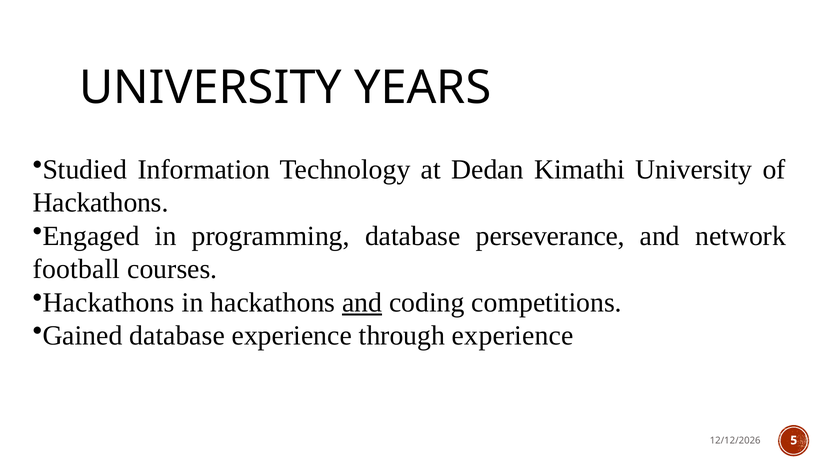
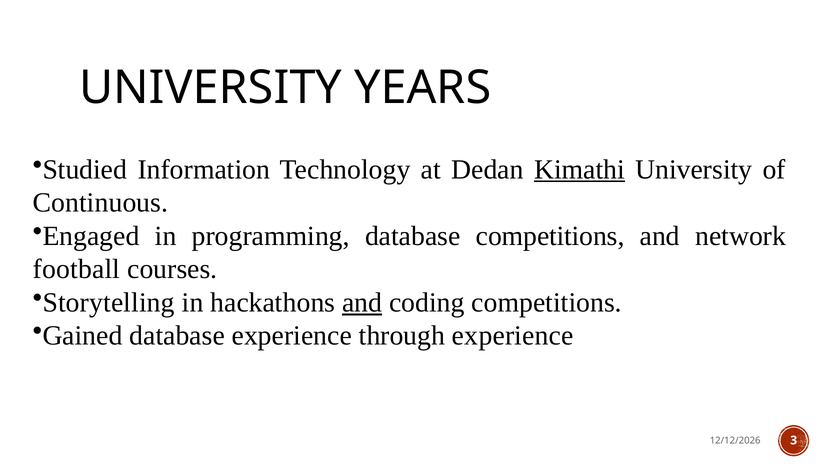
Kimathi underline: none -> present (579, 169)
Hackathons: Hackathons -> Continuous (100, 203)
database perseverance: perseverance -> competitions (550, 236)
Hackathons: Hackathons -> Storytelling (109, 303)
5: 5 -> 3 (794, 440)
